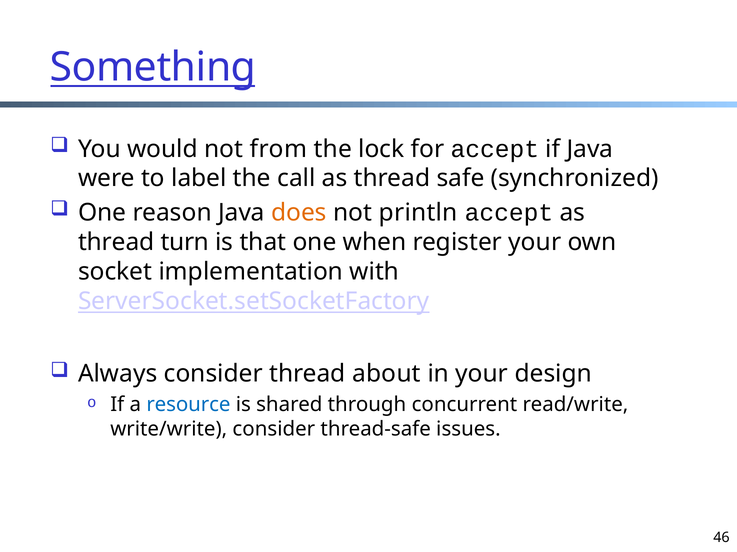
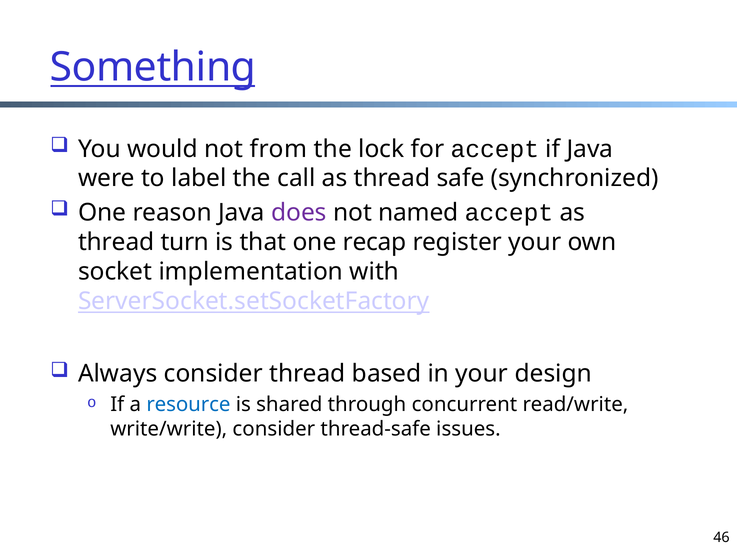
does colour: orange -> purple (299, 213)
println: println -> named (418, 213)
when: when -> recap (375, 242)
about: about -> based (387, 374)
